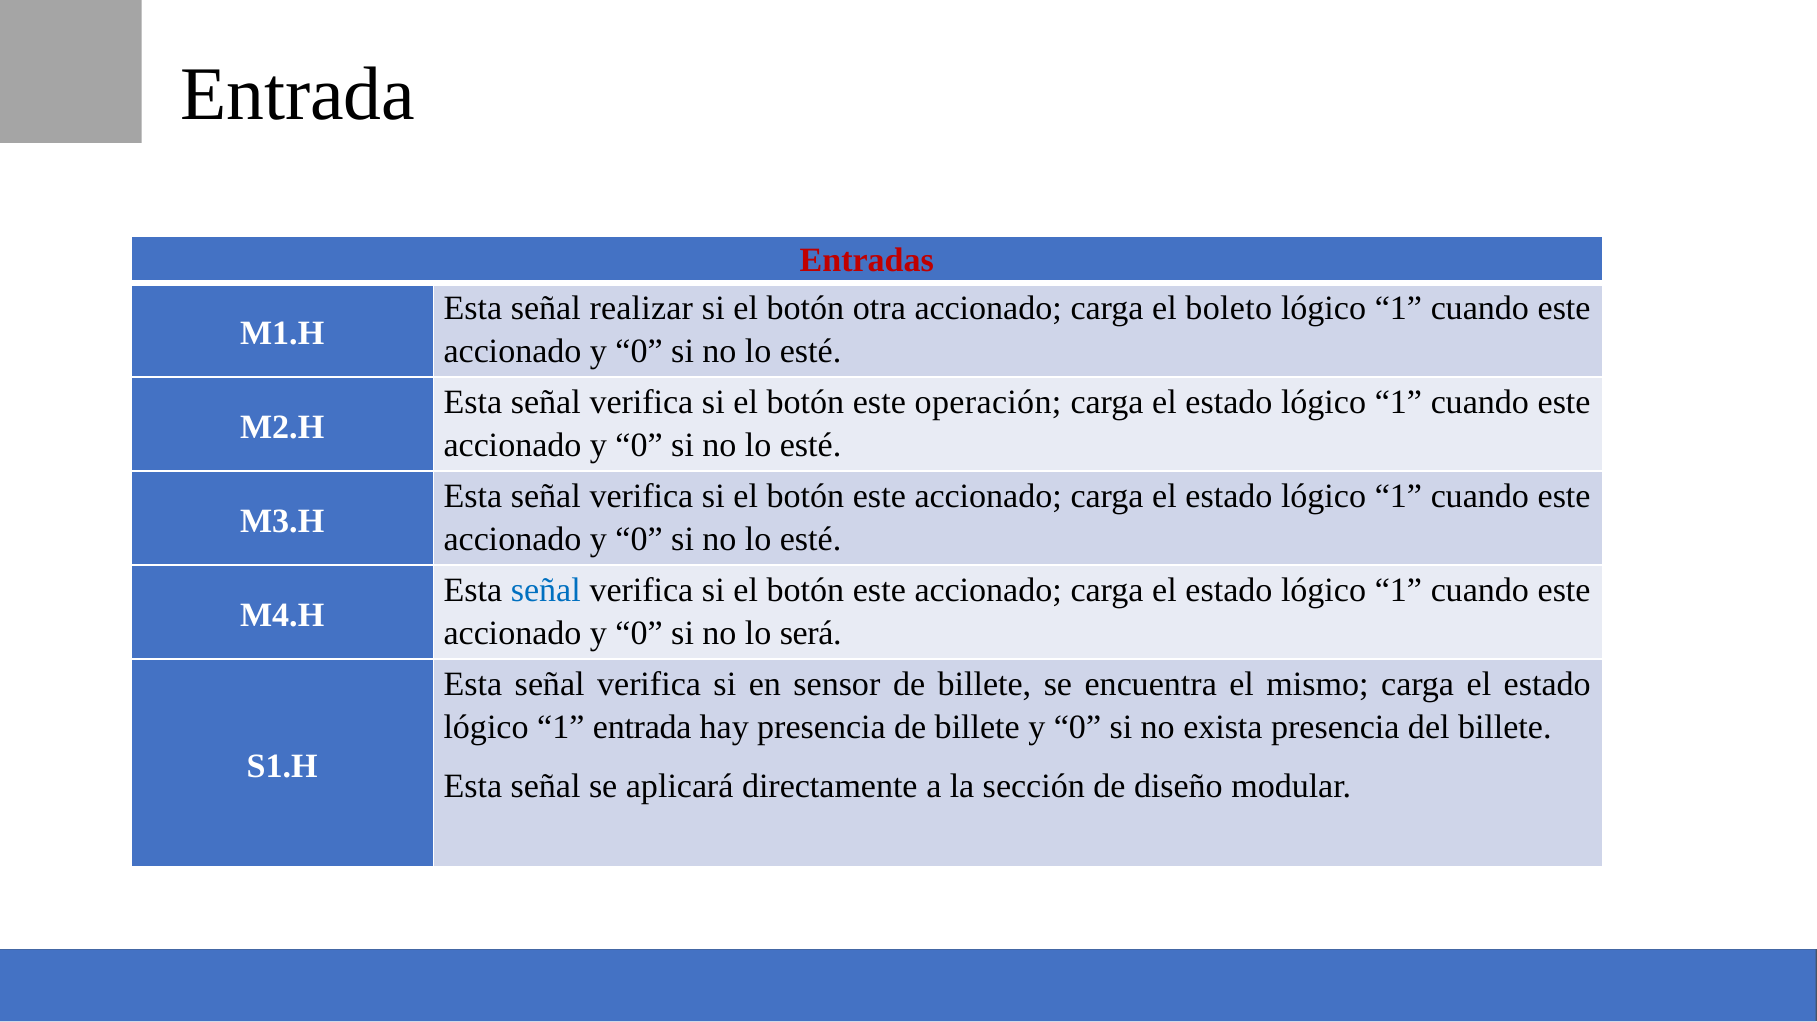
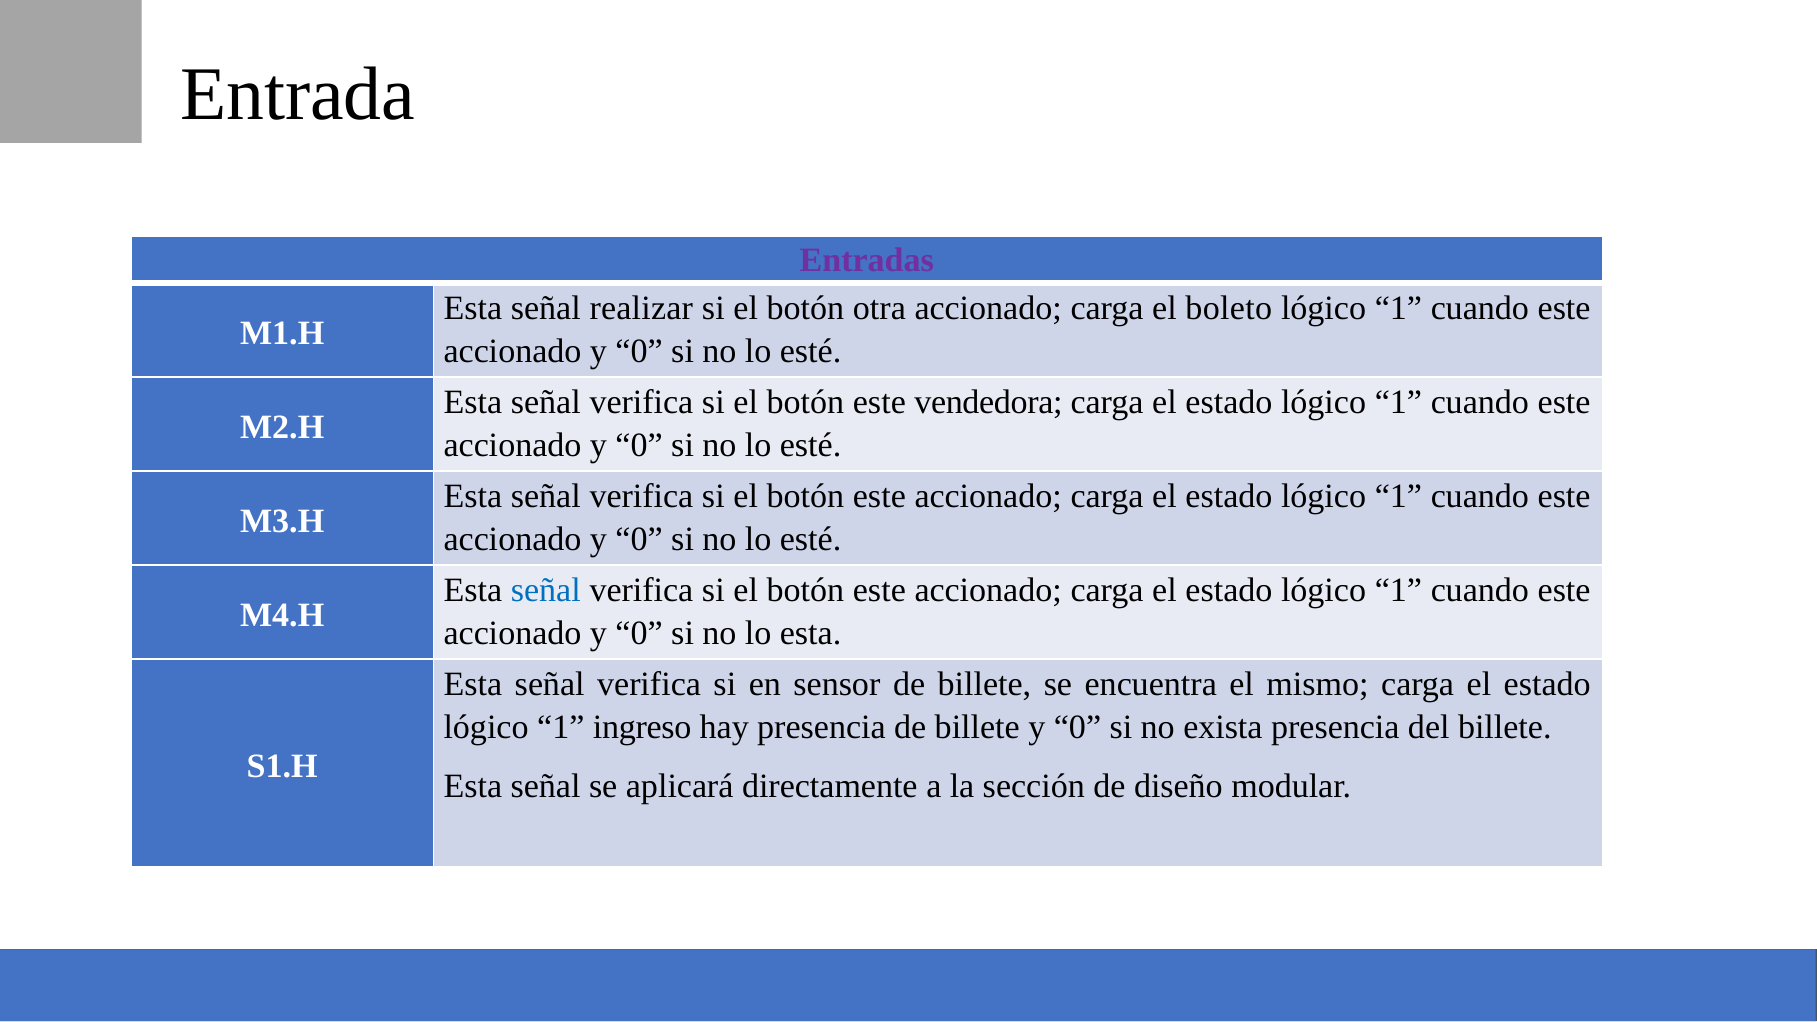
Entradas colour: red -> purple (867, 261)
operación: operación -> vendedora (988, 402)
lo será: será -> esta (811, 633)
1 entrada: entrada -> ingreso (642, 727)
